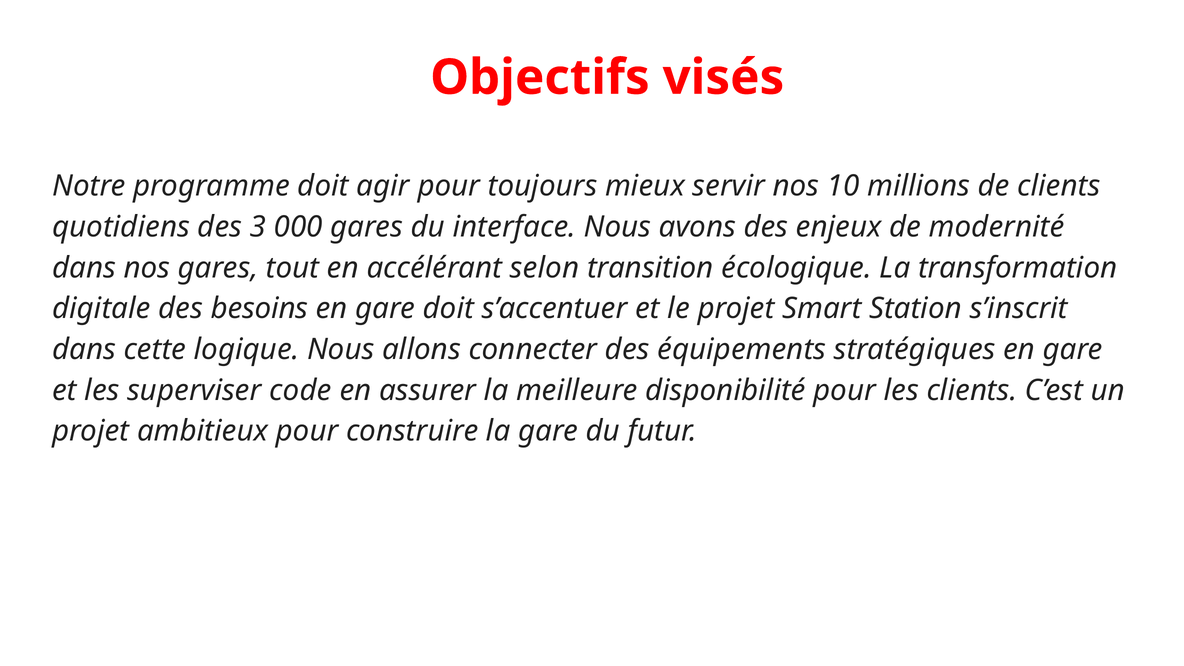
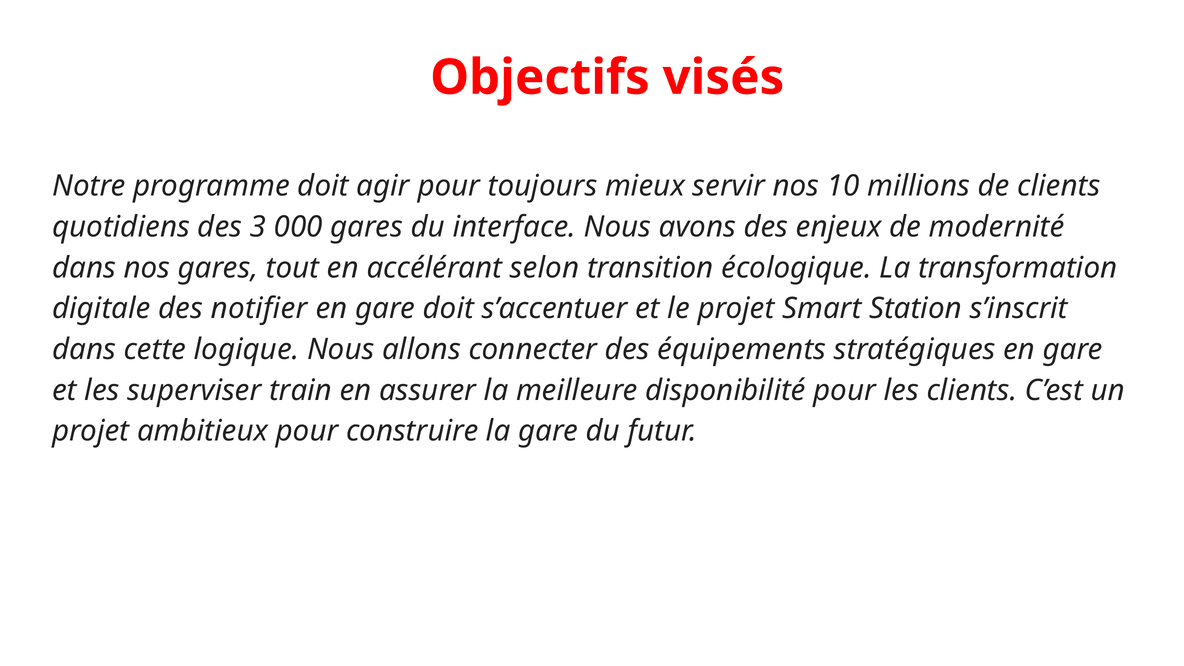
besoins: besoins -> notifier (259, 309)
code: code -> train (301, 390)
